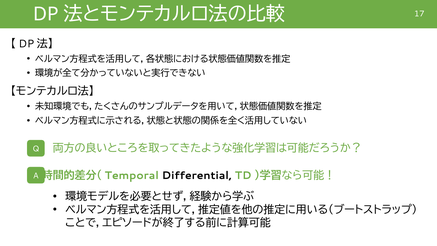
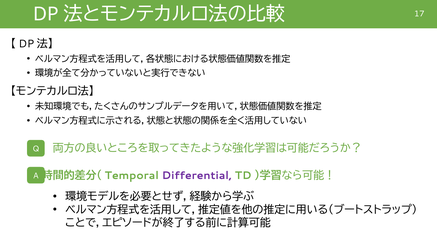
Differential colour: black -> purple (197, 175)
